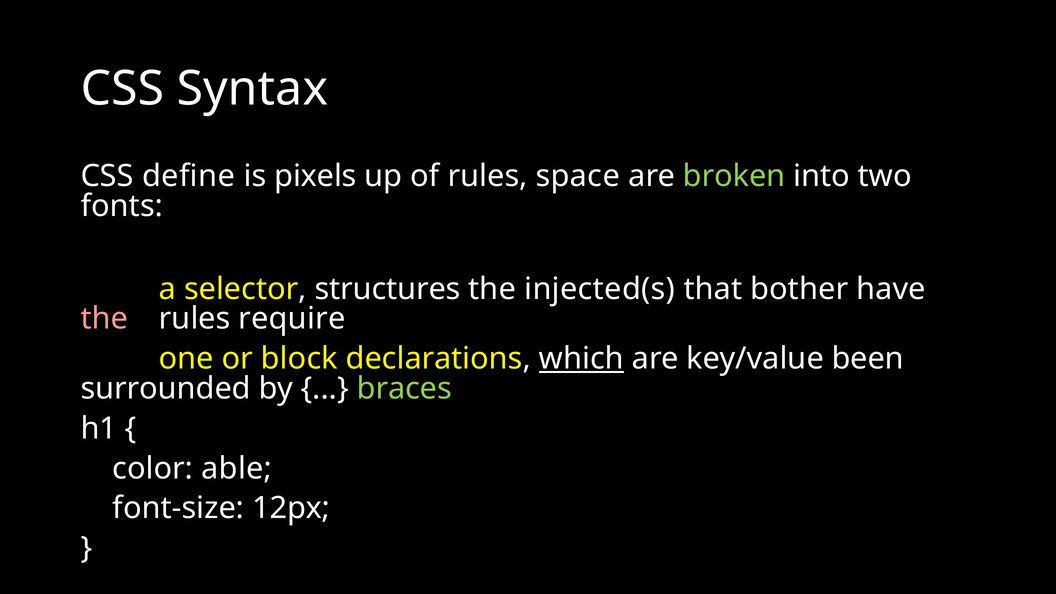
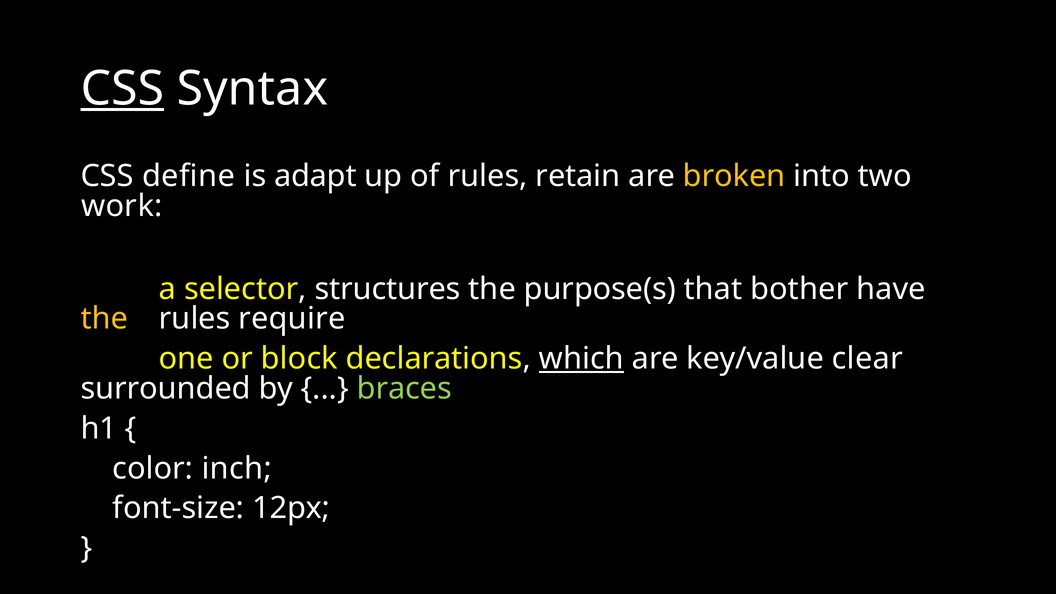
CSS underline: none -> present (122, 89)
pixels: pixels -> adapt (316, 176)
space: space -> retain (578, 176)
broken colour: light green -> yellow (734, 176)
fonts: fonts -> work (122, 206)
injected(s: injected(s -> purpose(s (600, 289)
the colour: pink -> yellow (104, 319)
been: been -> clear (867, 359)
able: able -> inch (237, 468)
